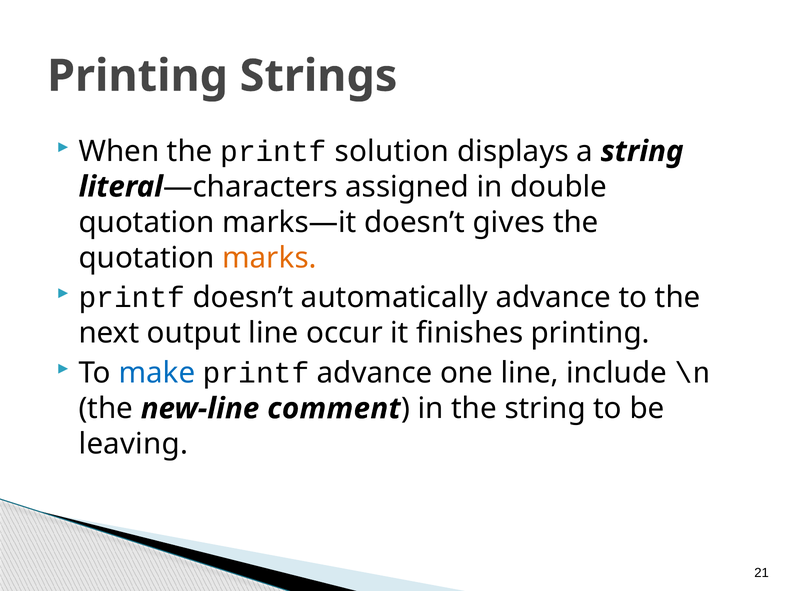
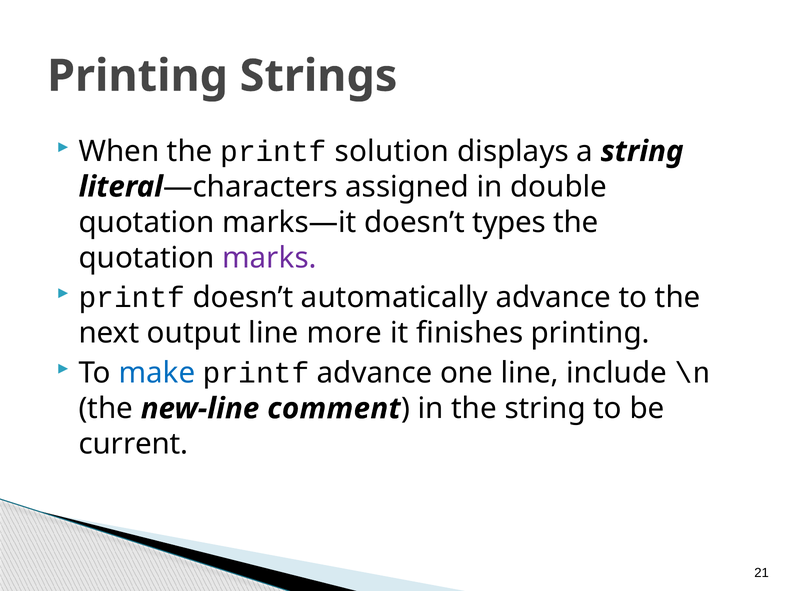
gives: gives -> types (509, 222)
marks colour: orange -> purple (269, 258)
occur: occur -> more (344, 333)
leaving: leaving -> current (134, 444)
